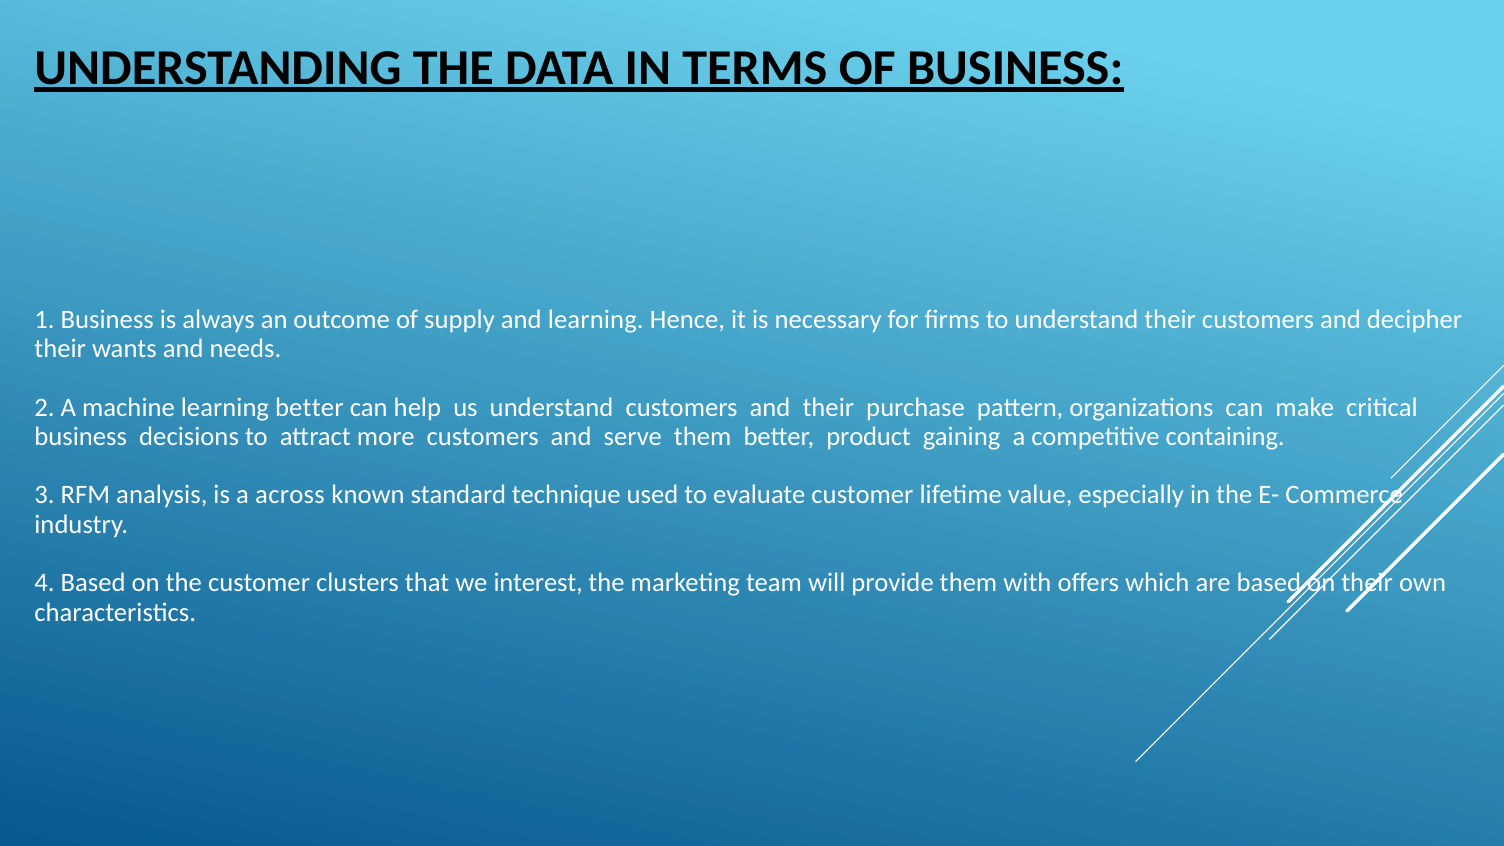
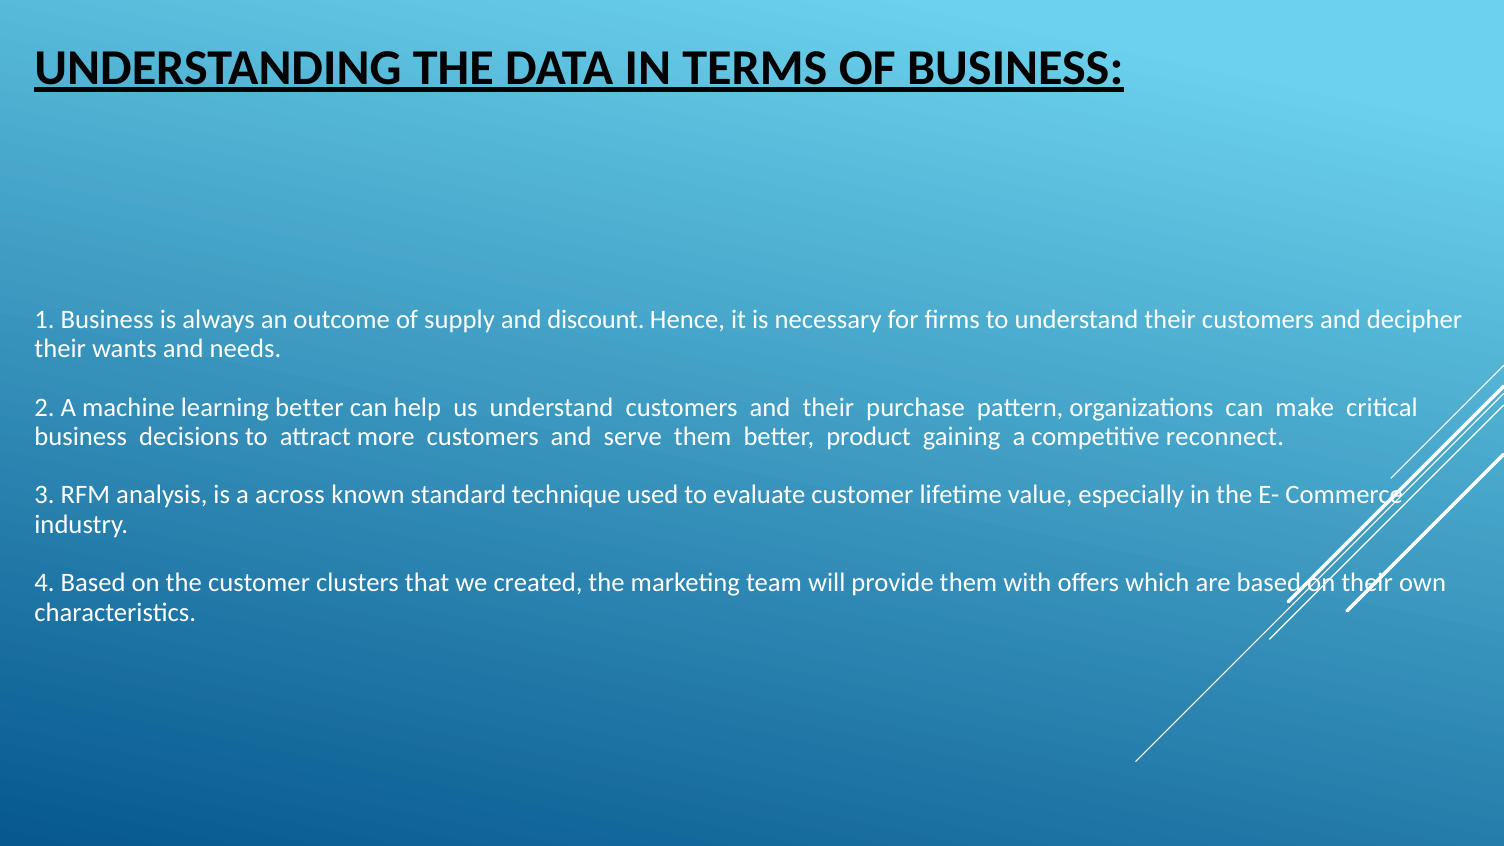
and learning: learning -> discount (596, 319)
containing: containing -> reconnect (1225, 437)
interest: interest -> created (538, 583)
